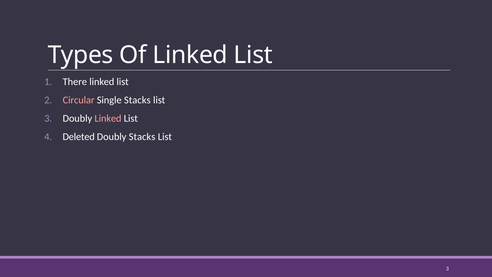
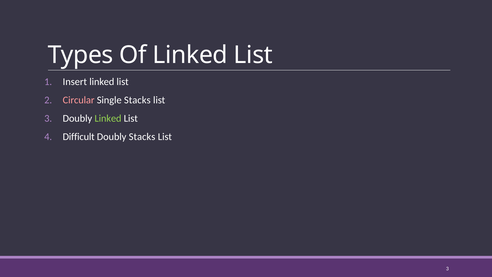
There: There -> Insert (75, 82)
Linked colour: pink -> light green (108, 118)
Deleted: Deleted -> Difficult (79, 137)
